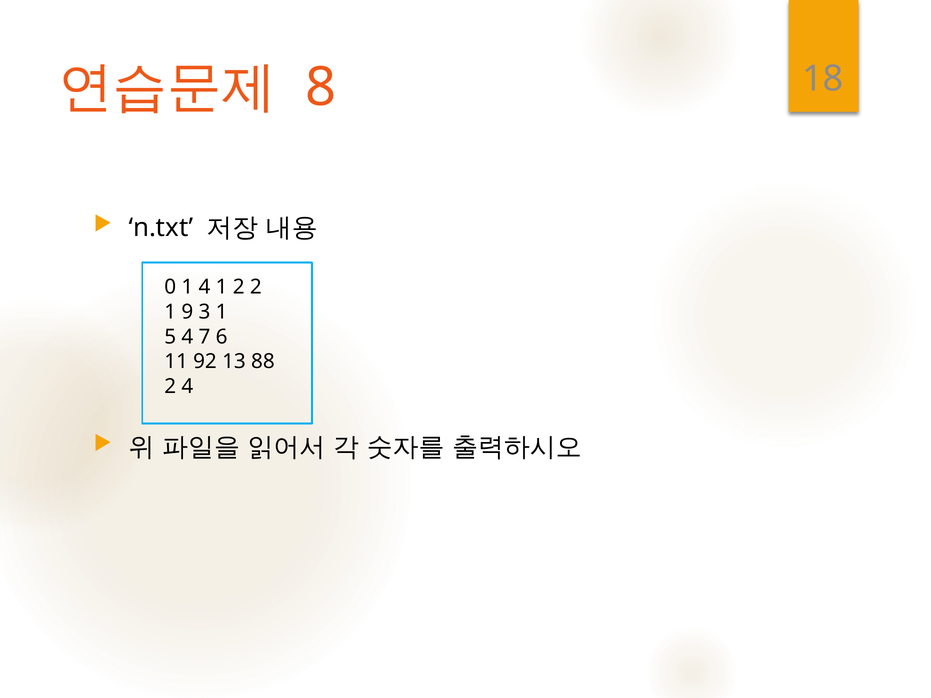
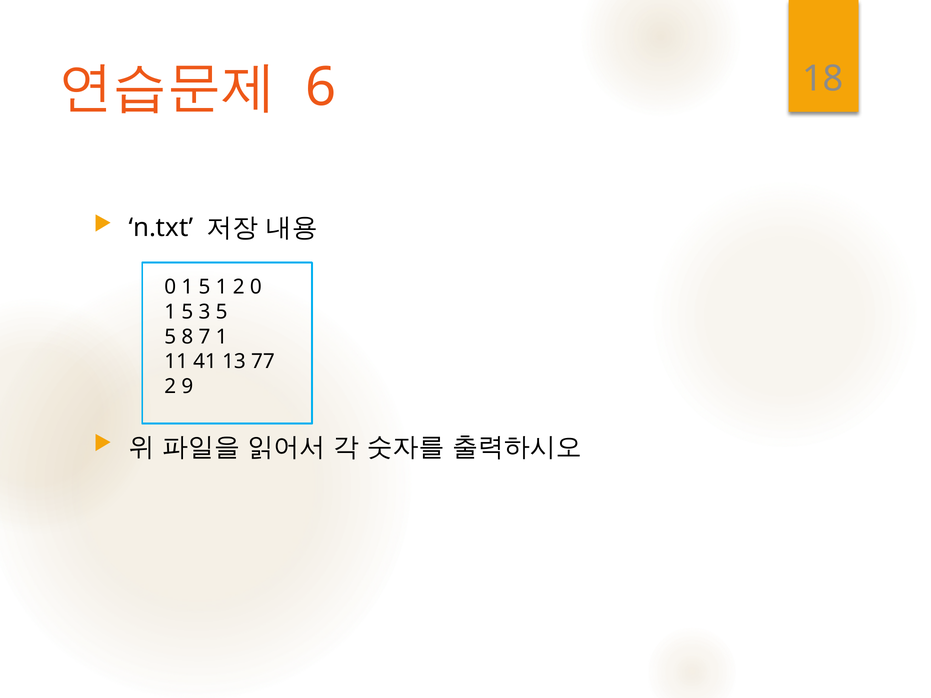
8: 8 -> 6 (321, 87)
4: 4 -> 5 (205, 287)
2 2: 2 -> 0 (256, 287)
9: 9 -> 5 (187, 312)
3 1: 1 -> 5 (222, 312)
5 4: 4 -> 8 (187, 337)
7 6: 6 -> 1 (222, 337)
92: 92 -> 41 (205, 362)
88: 88 -> 77 (263, 362)
2 4: 4 -> 9 (187, 386)
